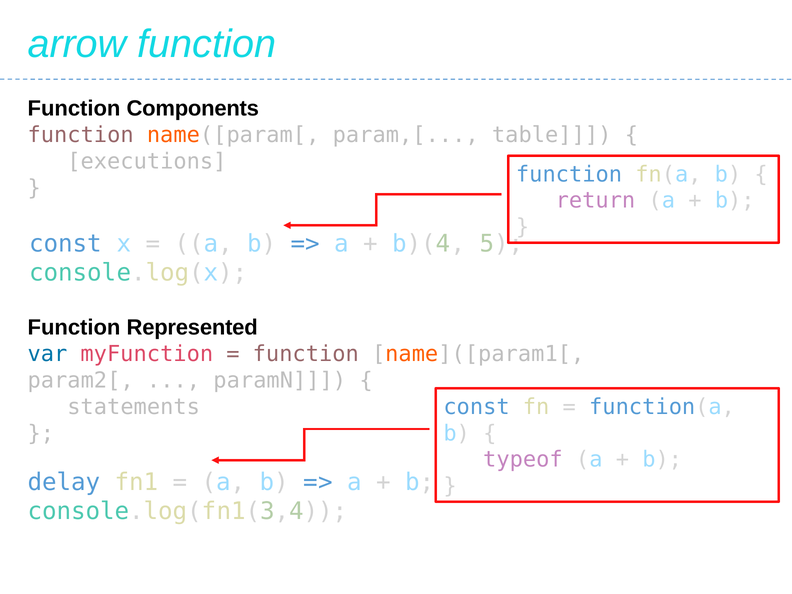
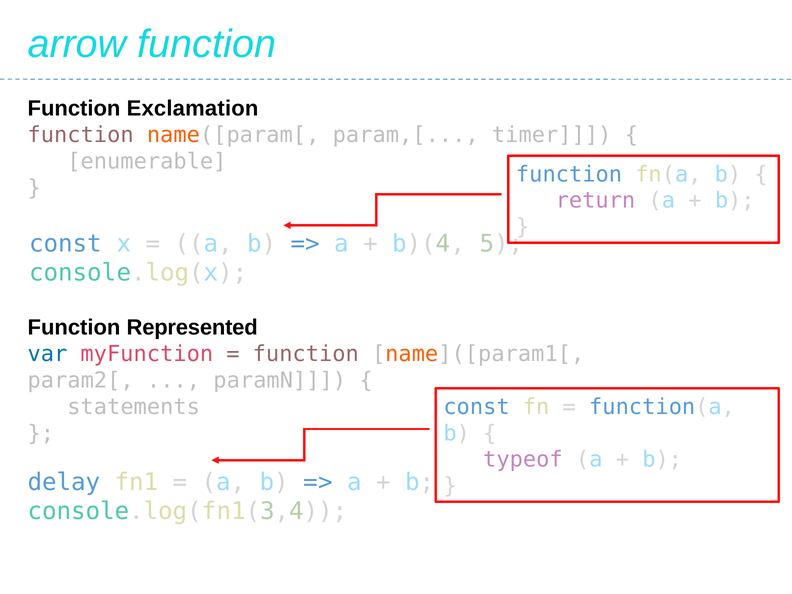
Components: Components -> Exclamation (193, 109)
table: table -> timer (552, 135)
executions: executions -> enumerable (147, 161)
